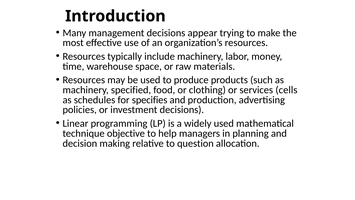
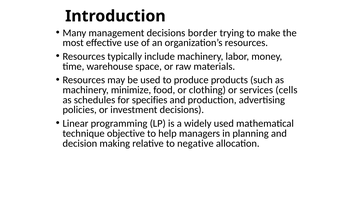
appear: appear -> border (202, 33)
specified: specified -> minimize (131, 90)
question: question -> negative (195, 143)
